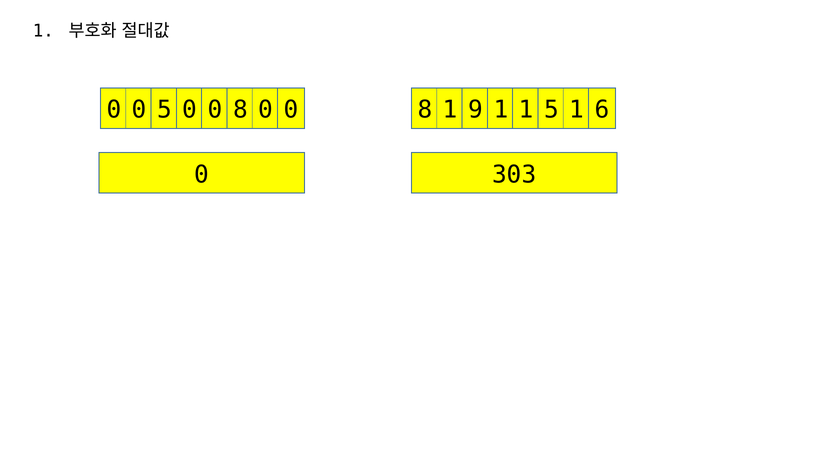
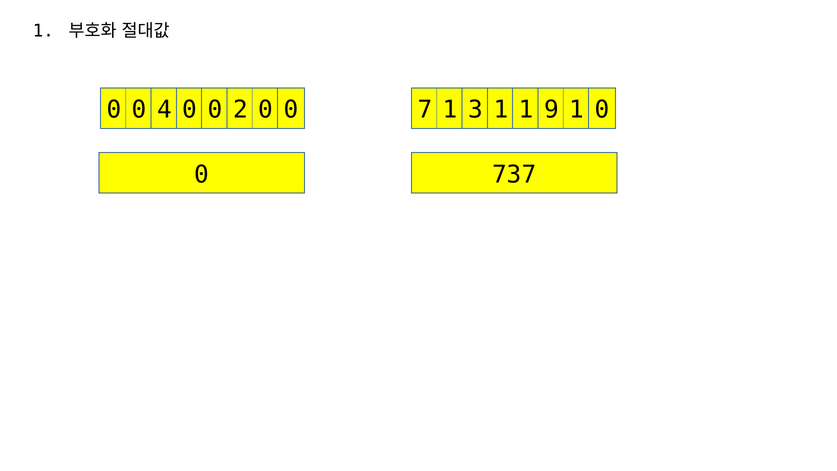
0 5: 5 -> 4 (165, 110)
8: 8 -> 2 (240, 110)
8: 8 -> 7 (425, 110)
9: 9 -> 3 (476, 110)
1 5: 5 -> 9 (551, 110)
1 6: 6 -> 0 (602, 110)
303: 303 -> 737 (514, 175)
